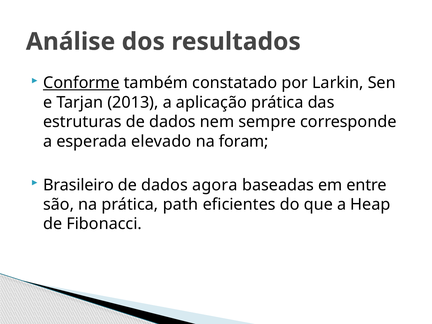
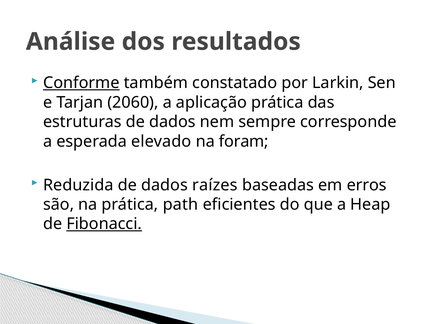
2013: 2013 -> 2060 (133, 102)
Brasileiro: Brasileiro -> Reduzida (78, 185)
agora: agora -> raízes (215, 185)
entre: entre -> erros (367, 185)
Fibonacci underline: none -> present (104, 224)
